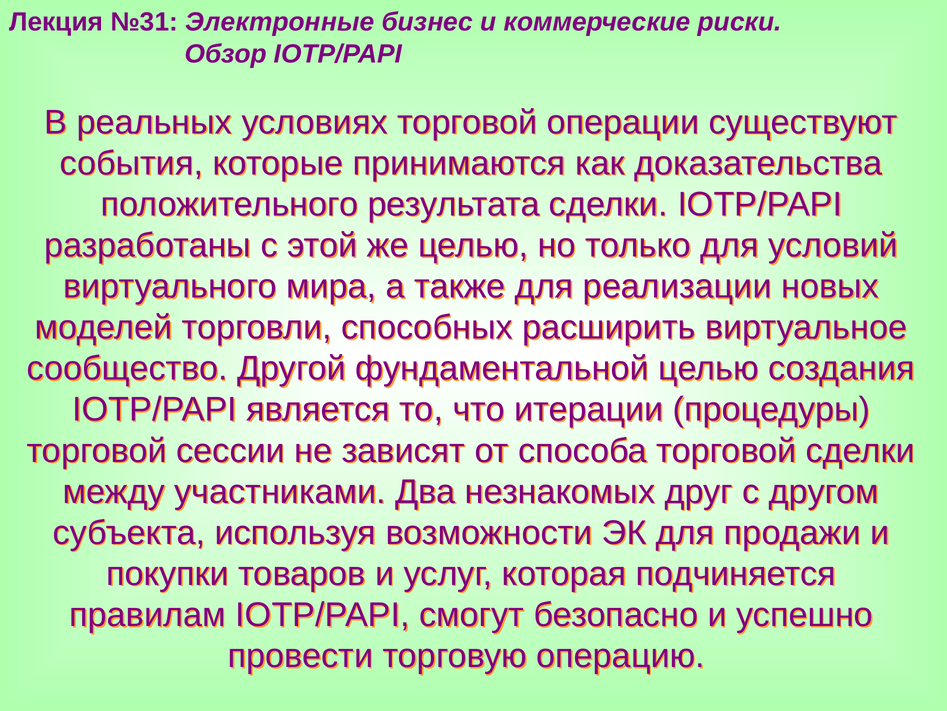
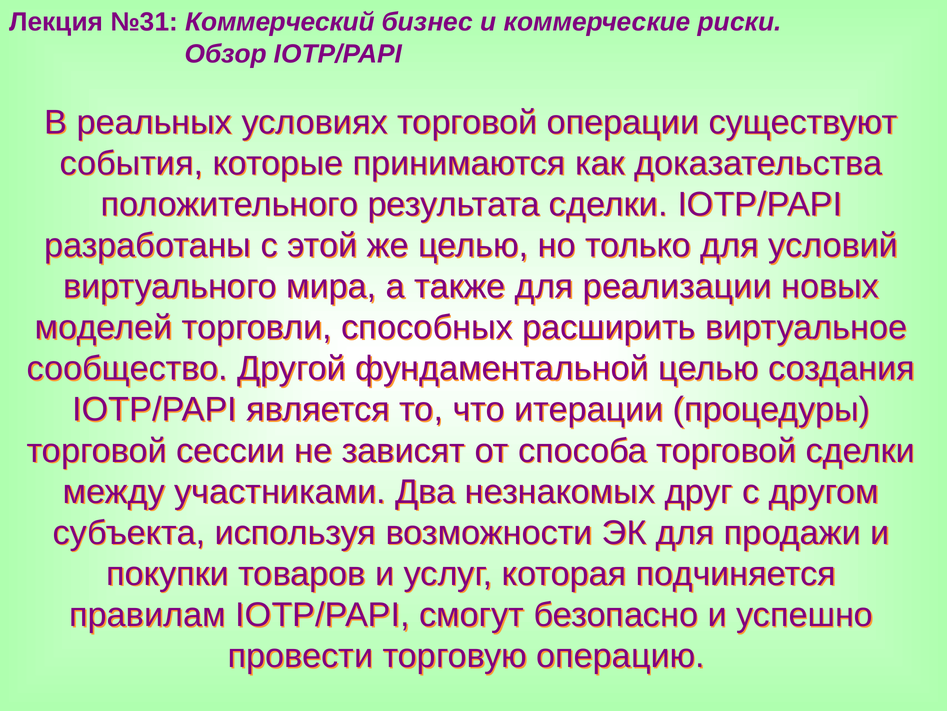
Электронные: Электронные -> Коммерческий (280, 22)
